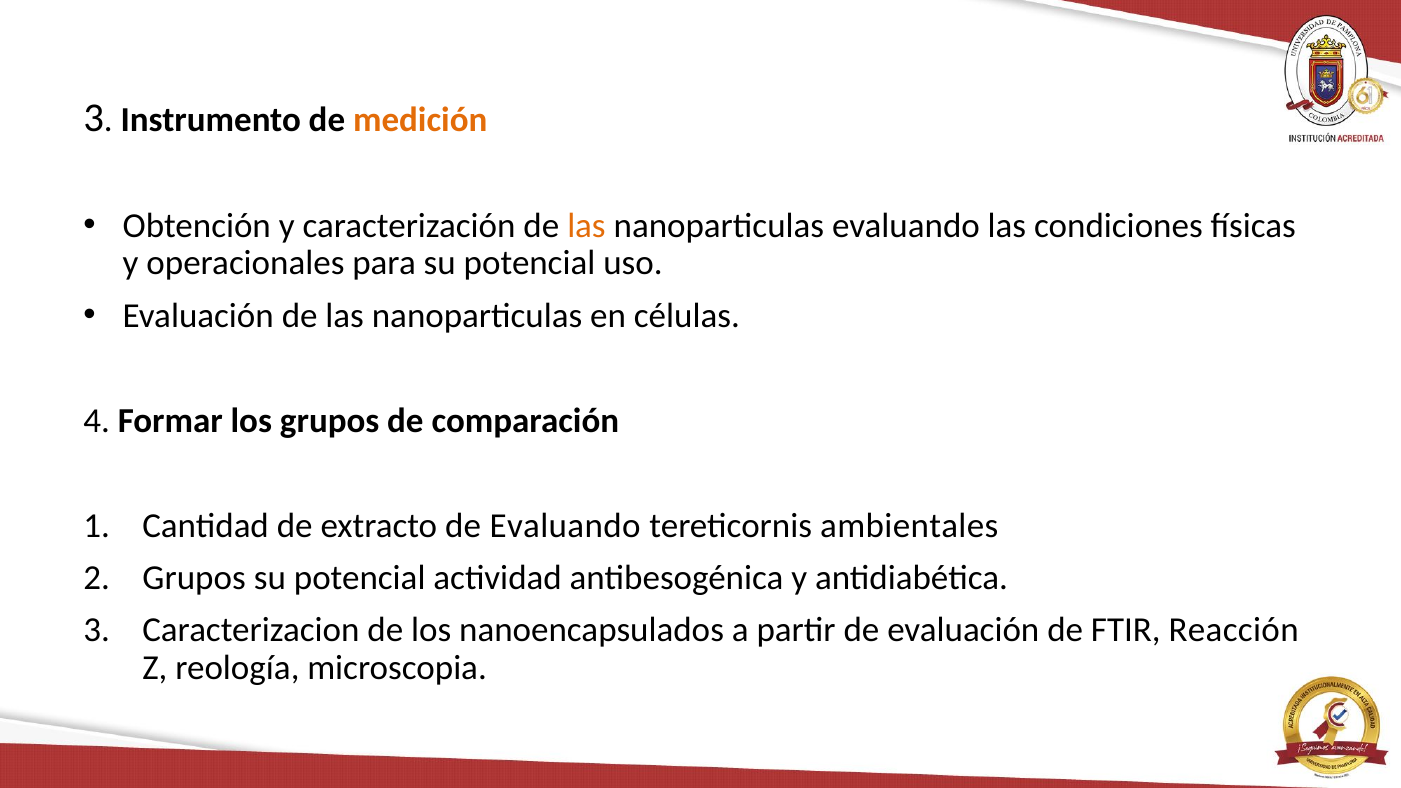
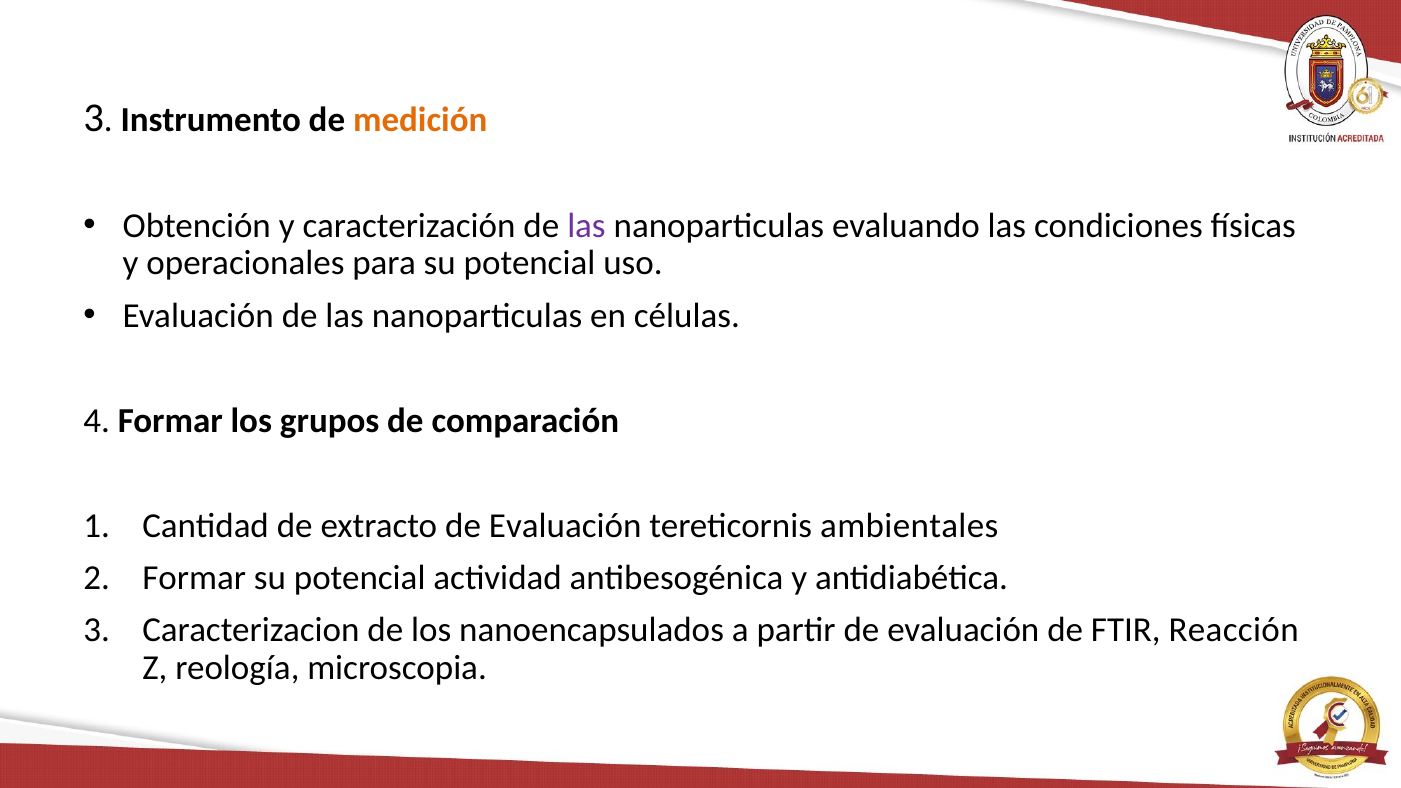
las colour: orange -> purple (586, 226)
extracto de Evaluando: Evaluando -> Evaluación (565, 526)
Grupos: Grupos -> Formar (194, 578)
